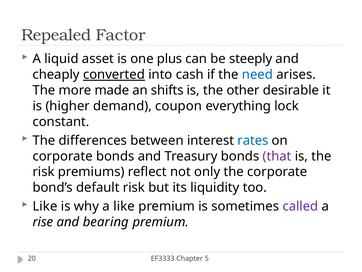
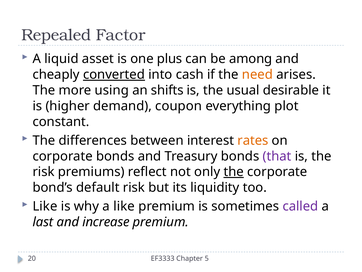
steeply: steeply -> among (251, 59)
need colour: blue -> orange (257, 74)
made: made -> using (112, 90)
other: other -> usual (243, 90)
lock: lock -> plot (287, 106)
rates colour: blue -> orange (253, 140)
the underline: none -> present (234, 172)
rise: rise -> last (43, 222)
bearing: bearing -> increase (106, 222)
